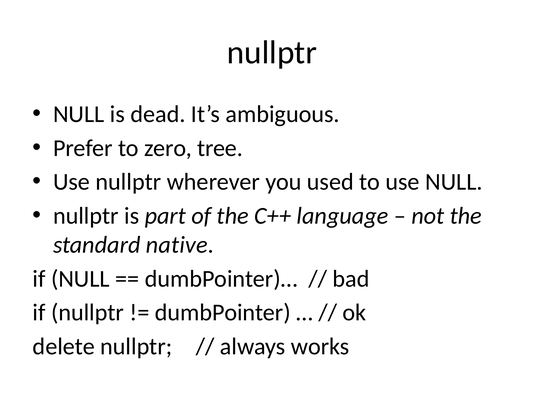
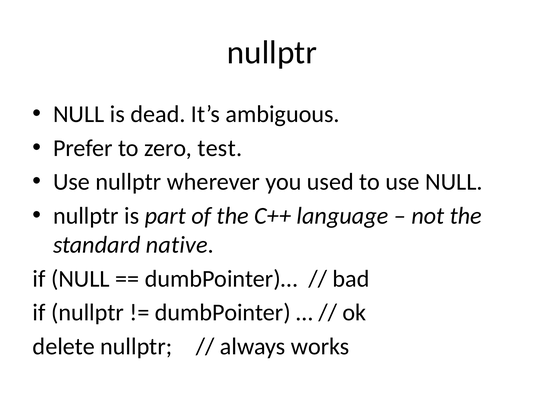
tree: tree -> test (220, 148)
